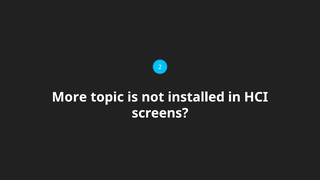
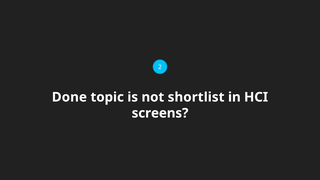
More: More -> Done (69, 97)
installed: installed -> shortlist (196, 97)
